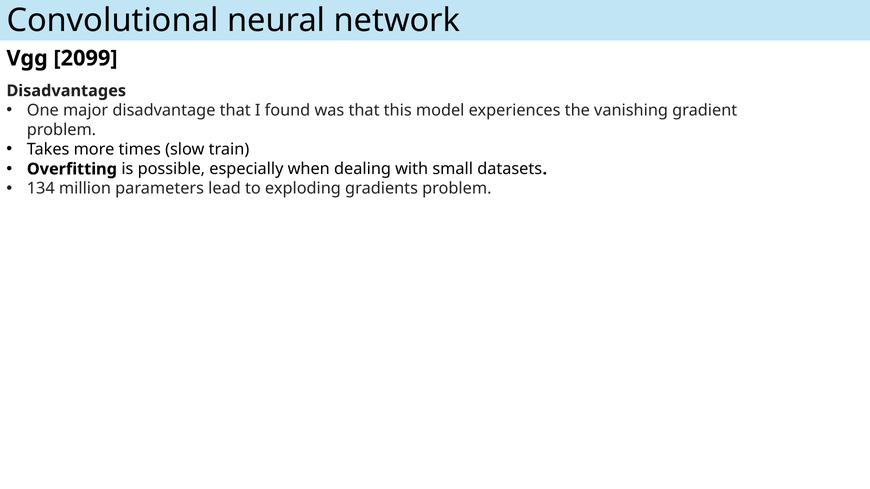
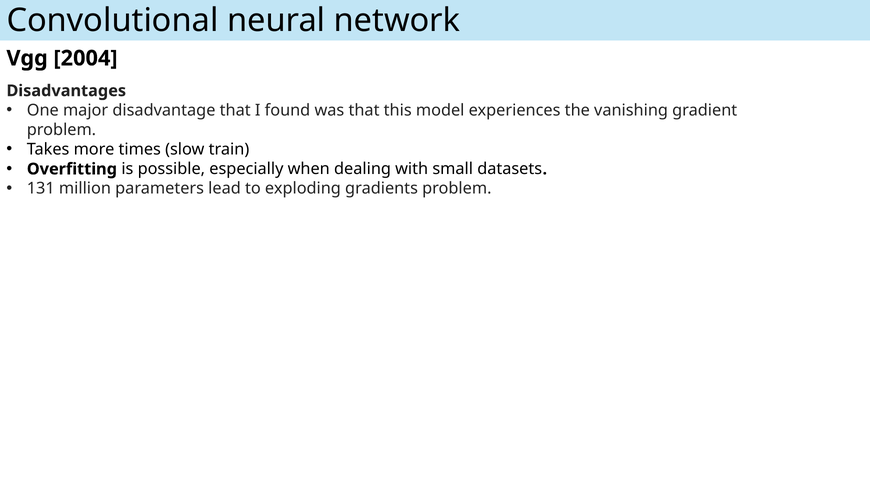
2099: 2099 -> 2004 (86, 58)
134: 134 -> 131 (41, 189)
